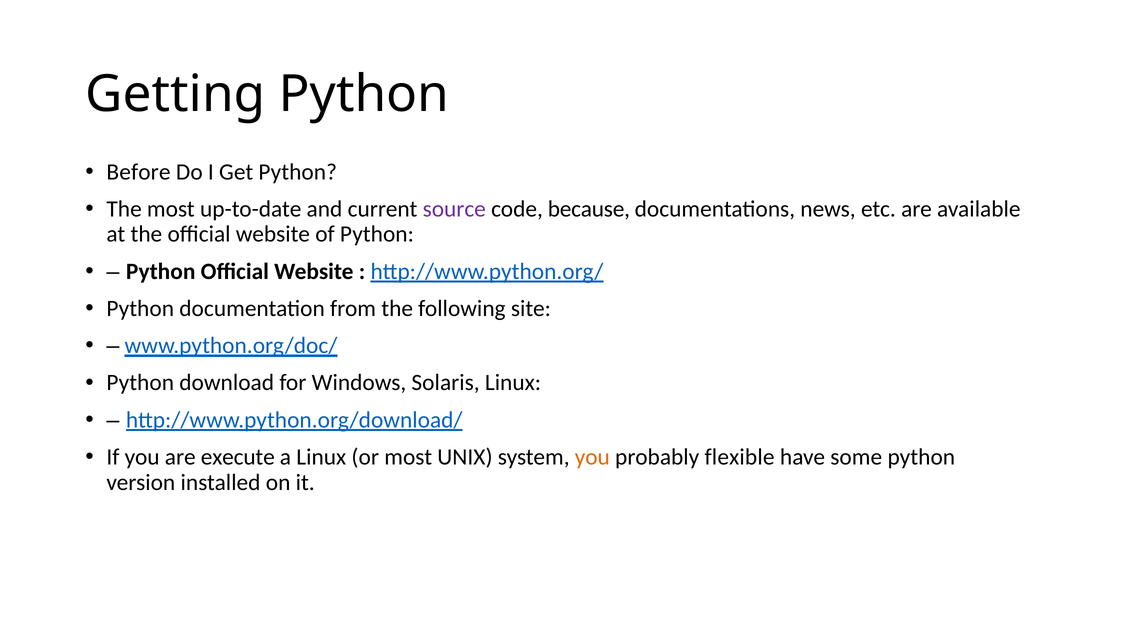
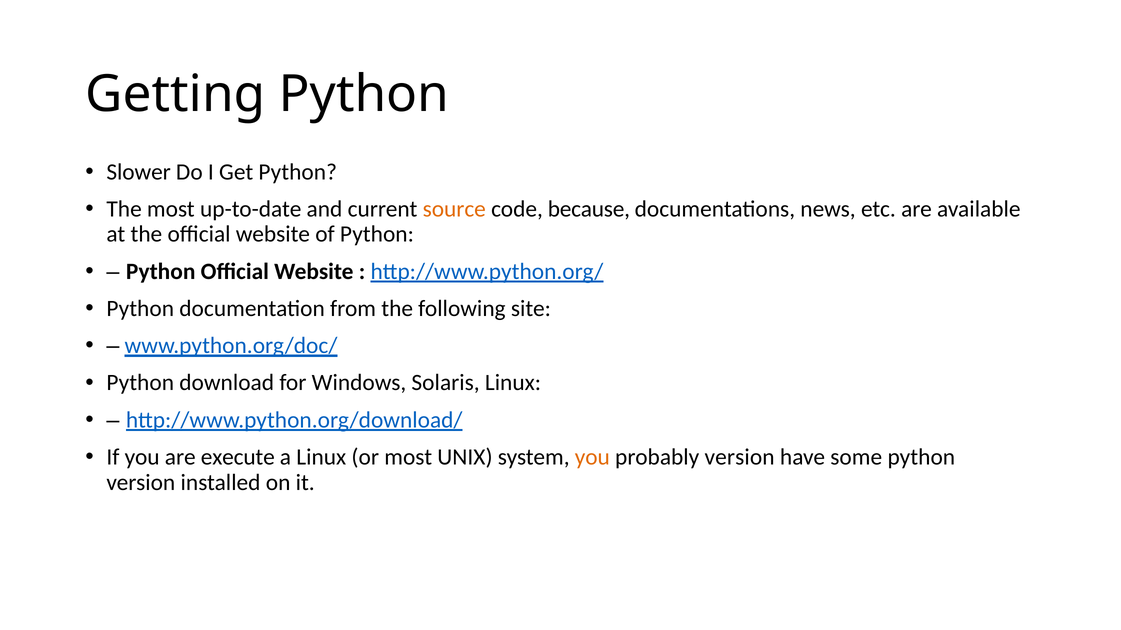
Before: Before -> Slower (139, 172)
source colour: purple -> orange (454, 209)
probably flexible: flexible -> version (740, 457)
